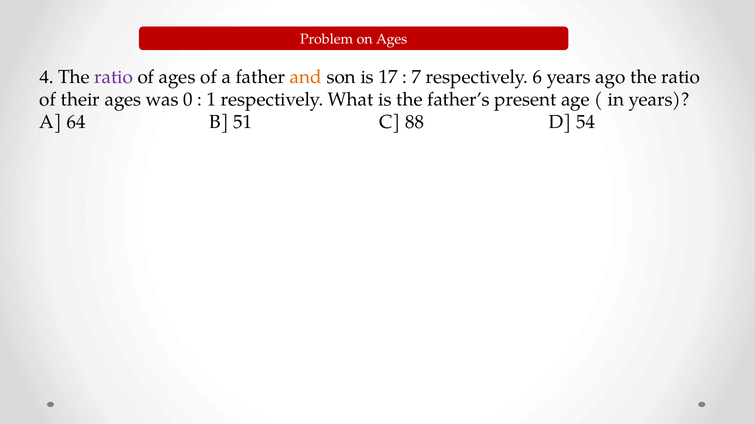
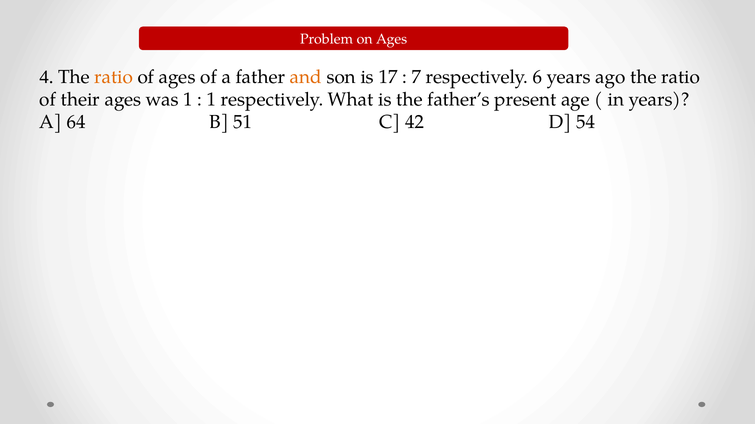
ratio colour: purple -> orange (114, 77)
was 0: 0 -> 1 (188, 100)
88: 88 -> 42 (415, 122)
